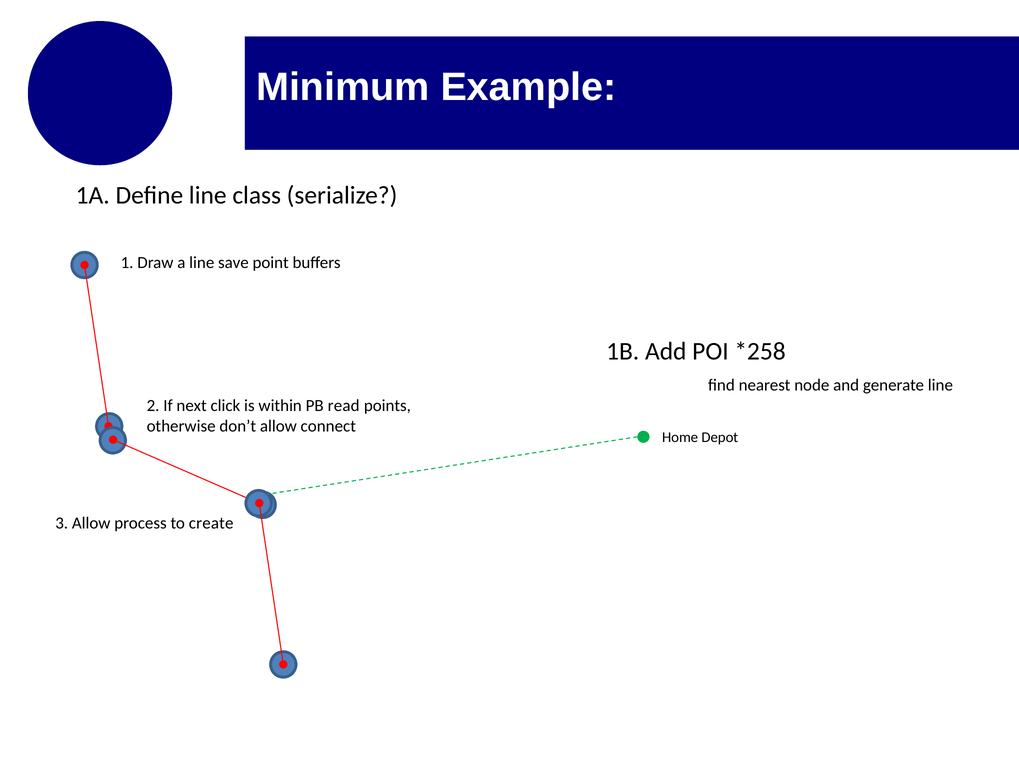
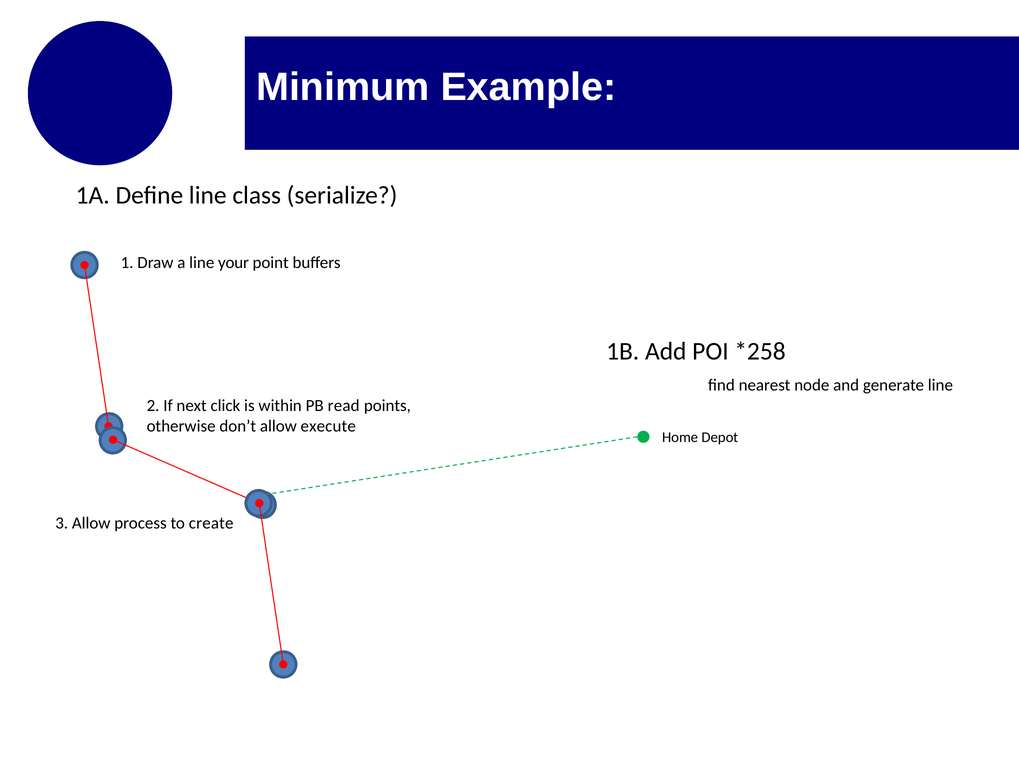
save: save -> your (233, 263)
connect: connect -> execute (328, 426)
